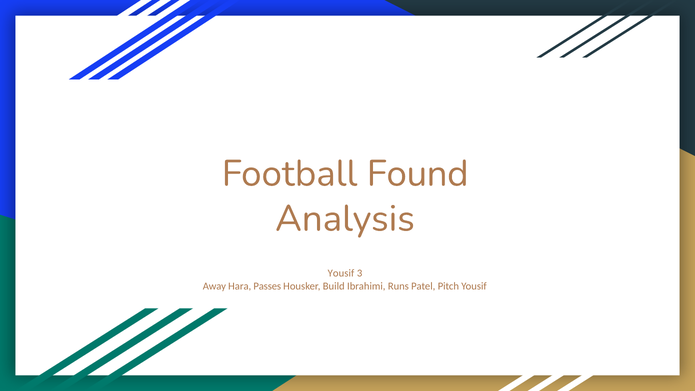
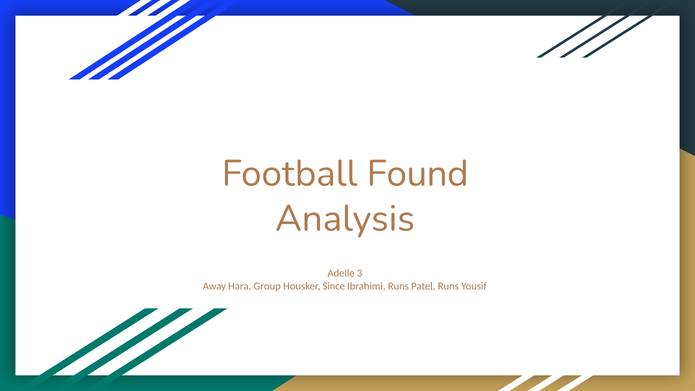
Yousif: Yousif -> Adelle (341, 273)
Passes: Passes -> Group (267, 286)
Build: Build -> Since (334, 286)
Patel Pitch: Pitch -> Runs (448, 286)
